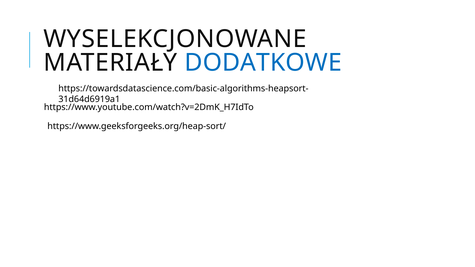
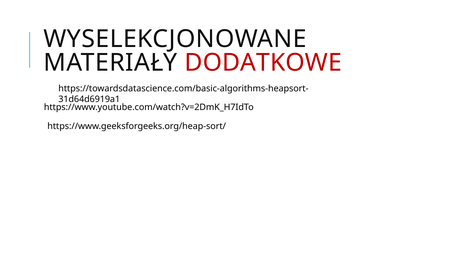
DODATKOWE colour: blue -> red (263, 63)
